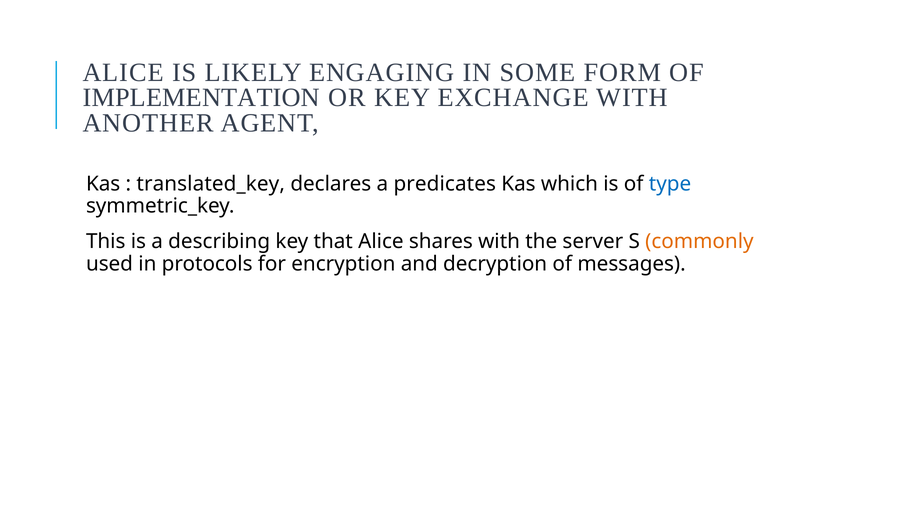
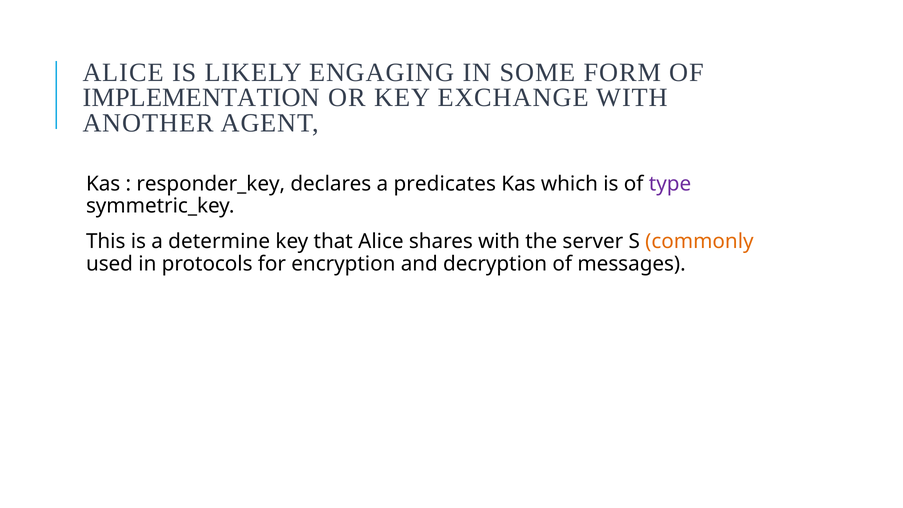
translated_key: translated_key -> responder_key (211, 184)
type colour: blue -> purple (670, 184)
describing: describing -> determine (219, 242)
